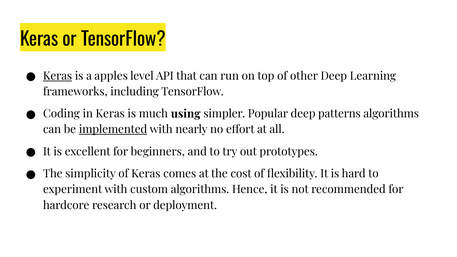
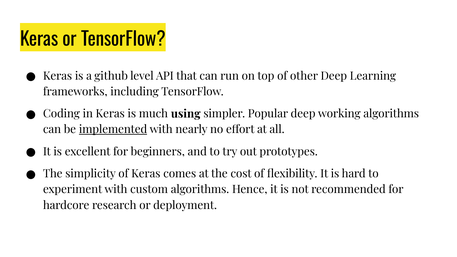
Keras underline: present -> none (58, 76)
apples: apples -> github (111, 76)
patterns: patterns -> working (339, 114)
